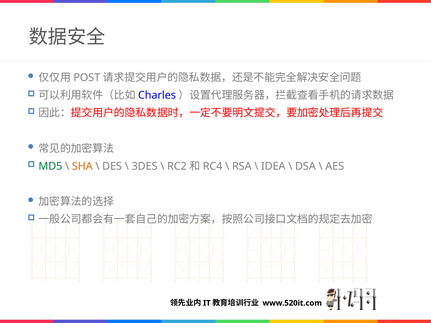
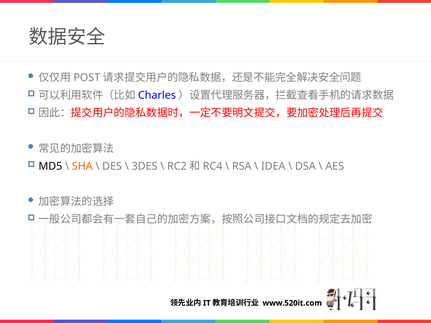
MD5 colour: green -> black (50, 166)
